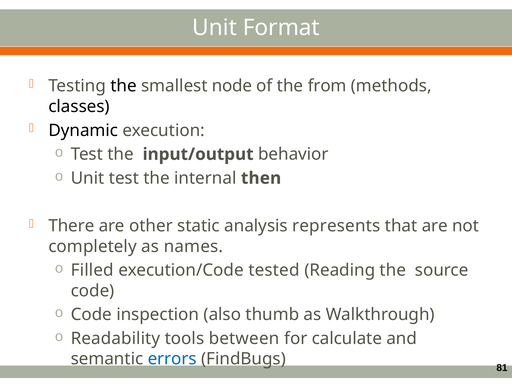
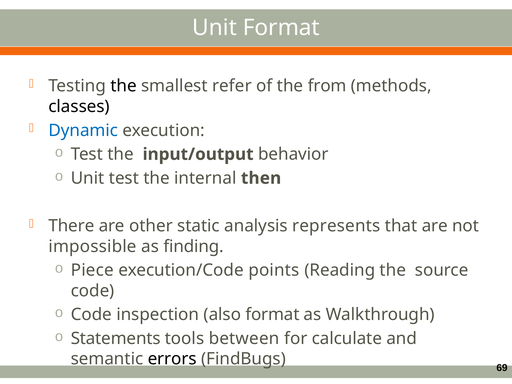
node: node -> refer (232, 86)
Dynamic colour: black -> blue (83, 130)
completely: completely -> impossible (93, 246)
names: names -> finding (194, 246)
Filled: Filled -> Piece (92, 270)
tested: tested -> points (274, 270)
also thumb: thumb -> format (272, 315)
Readability: Readability -> Statements (116, 339)
errors colour: blue -> black (172, 359)
81: 81 -> 69 (502, 368)
